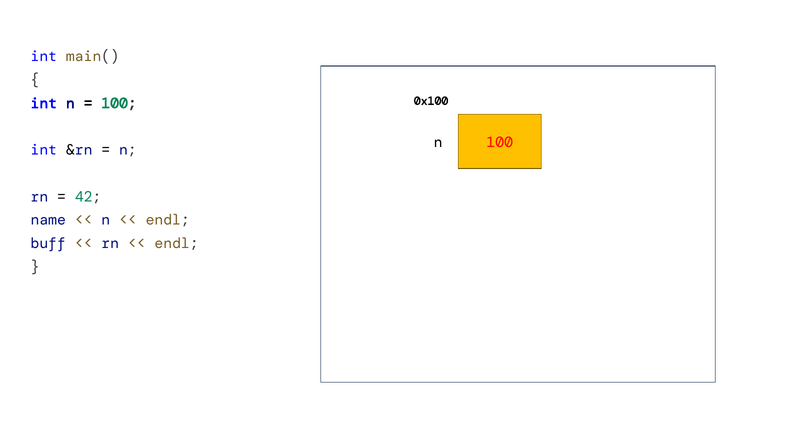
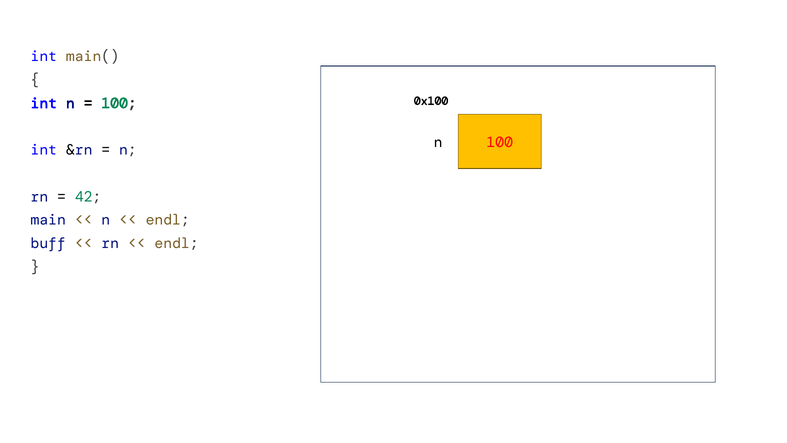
name: name -> main (48, 220)
